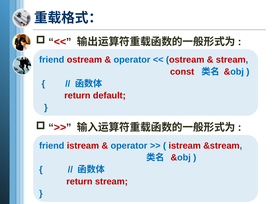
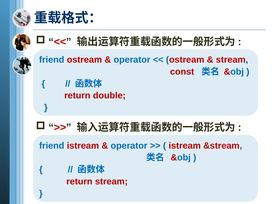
default: default -> double (109, 96)
